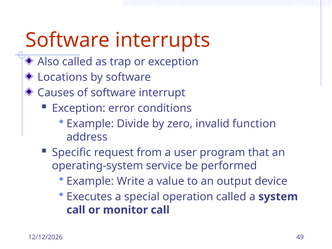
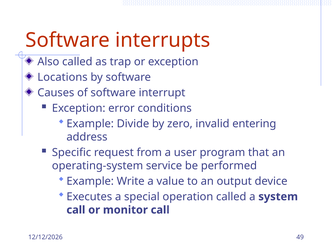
function: function -> entering (254, 124)
